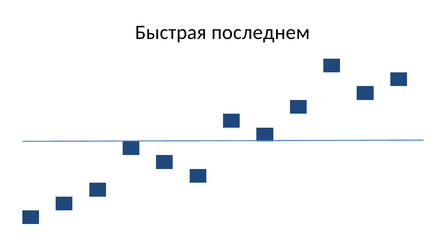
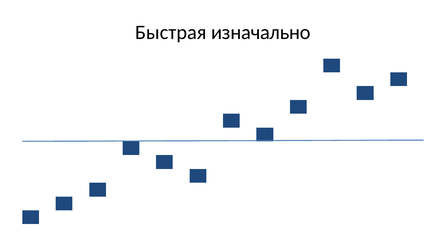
последнем: последнем -> изначально (261, 32)
